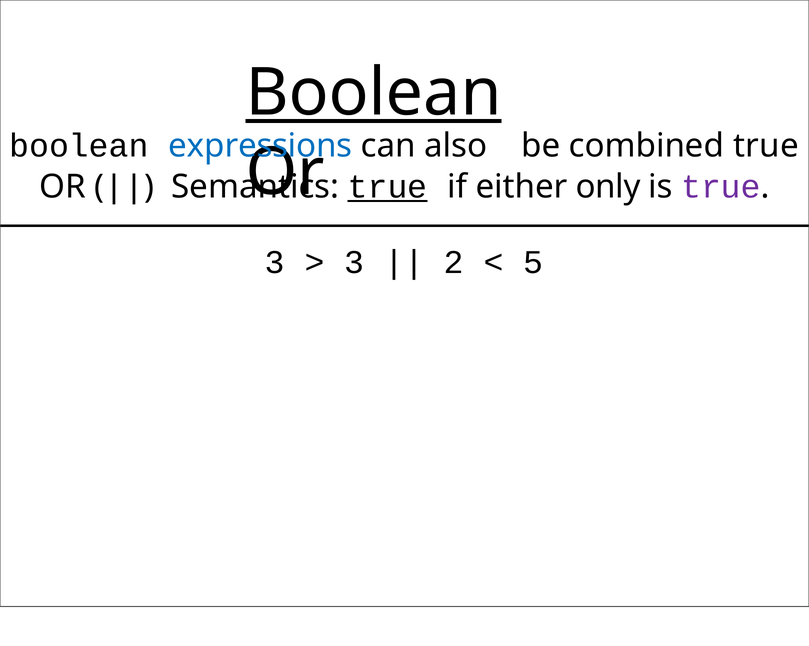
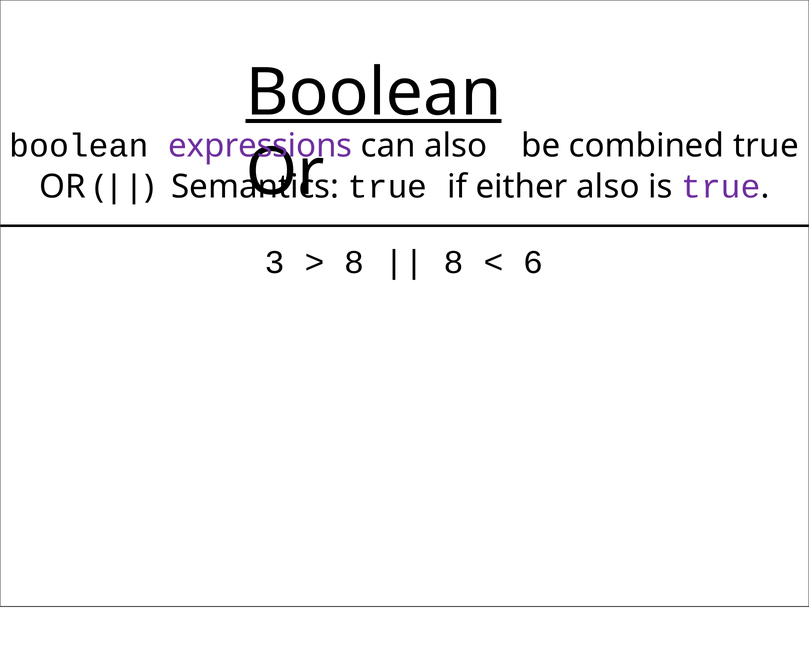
expressions colour: blue -> purple (260, 146)
true underline: present -> none (388, 187)
either only: only -> also (608, 187)
3: 3 -> 8 (354, 262)
2: 2 -> 8 (454, 262)
5: 5 -> 6 (533, 262)
